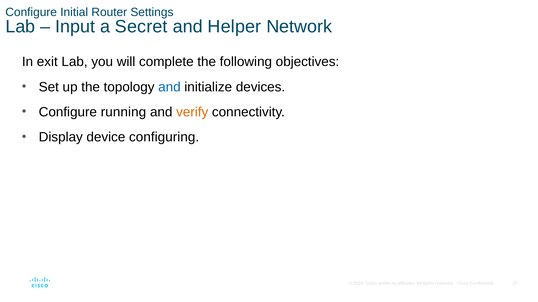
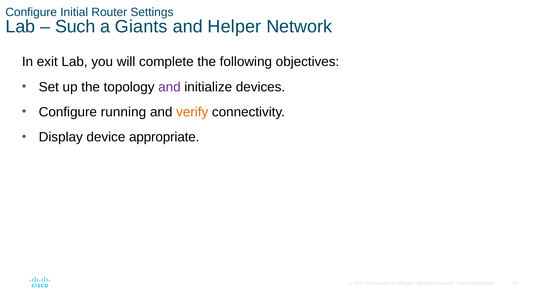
Input: Input -> Such (75, 26)
Secret: Secret -> Giants (141, 26)
and colour: blue -> purple (169, 87)
configuring: configuring -> appropriate (164, 137)
